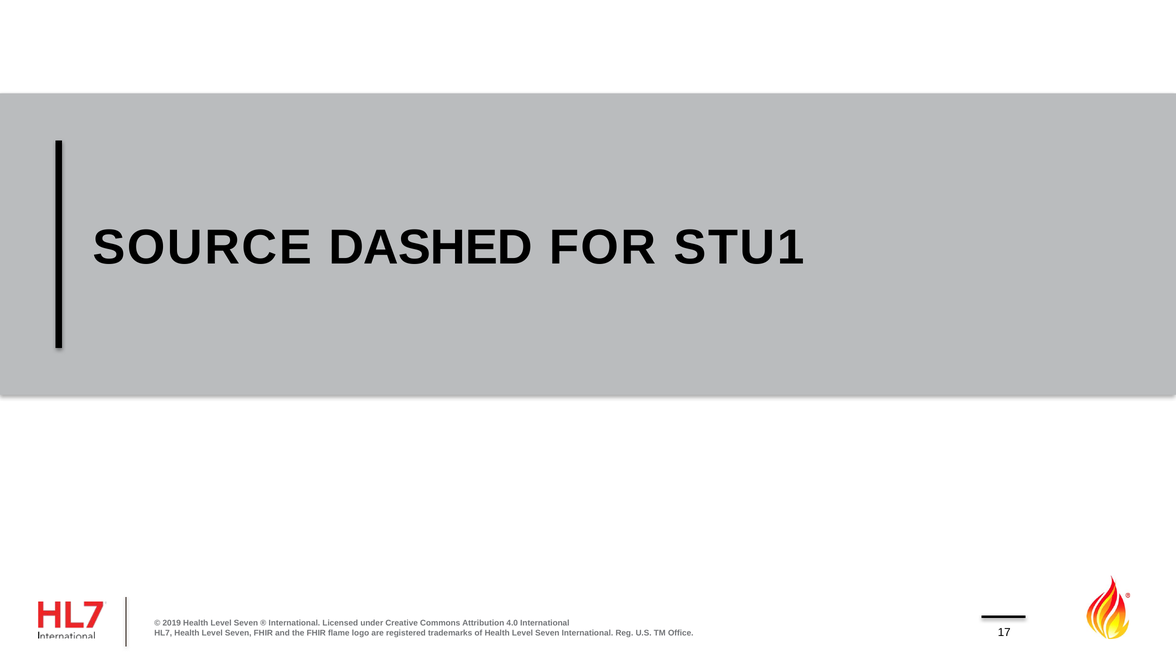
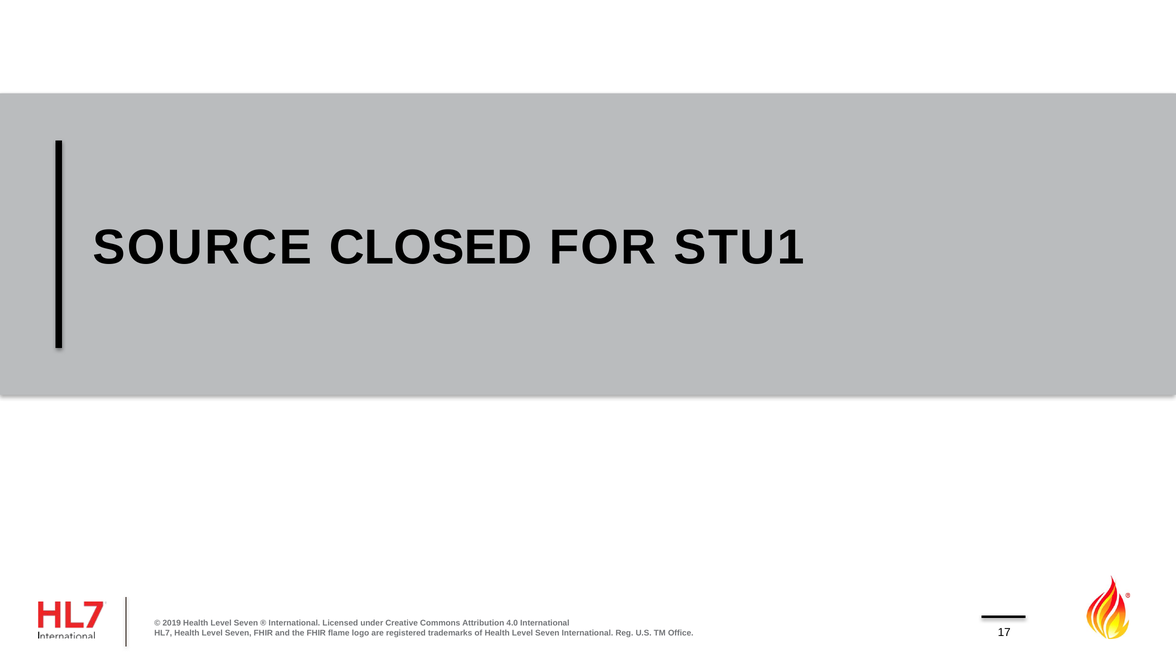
DASHED: DASHED -> CLOSED (431, 247)
